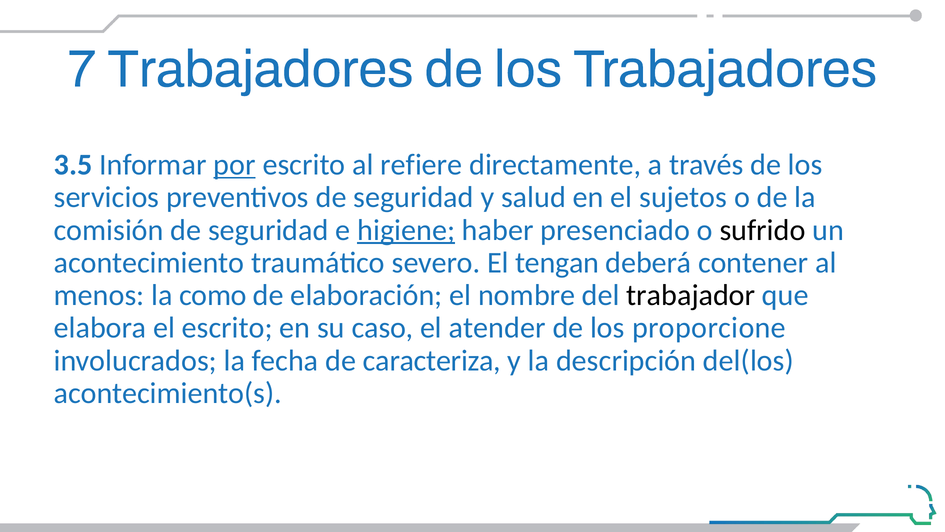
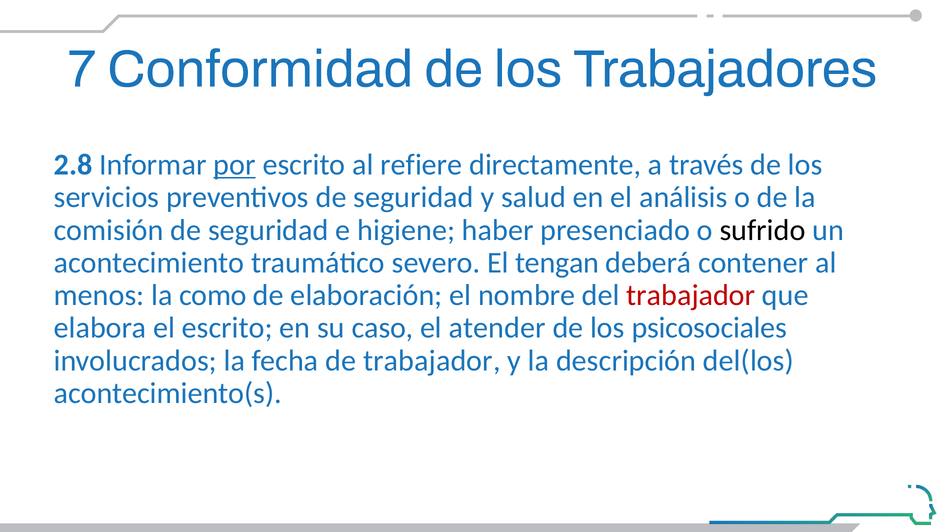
7 Trabajadores: Trabajadores -> Conformidad (260, 69)
3.5: 3.5 -> 2.8 (73, 165)
sujetos: sujetos -> análisis (683, 197)
higiene; underline: present -> none (406, 230)
trabajador colour: black -> red (691, 295)
proporcione: proporcione -> psicosociales (709, 328)
de caracteriza: caracteriza -> trabajador (432, 360)
